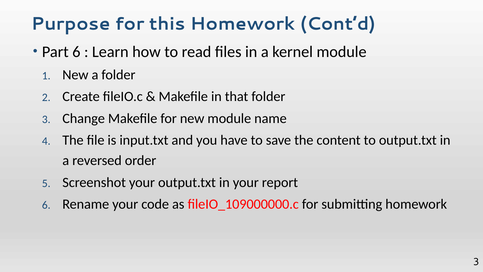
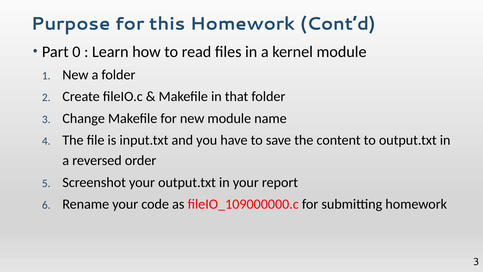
Part 6: 6 -> 0 (76, 52)
